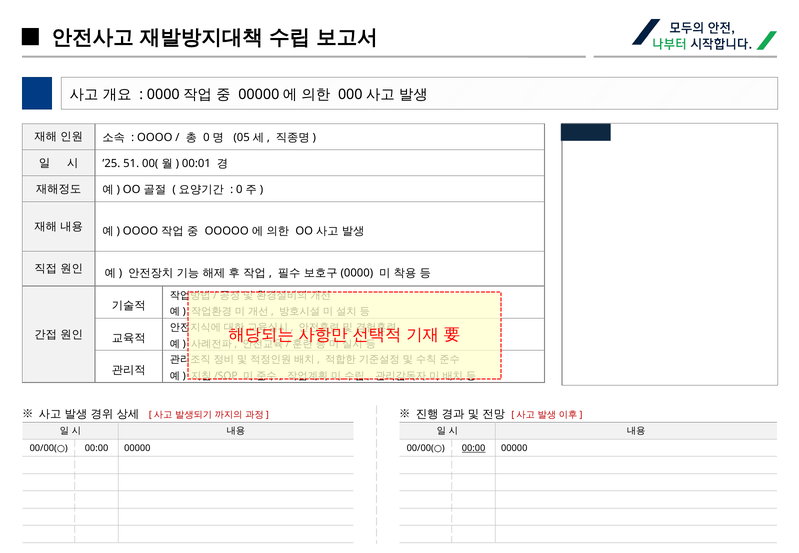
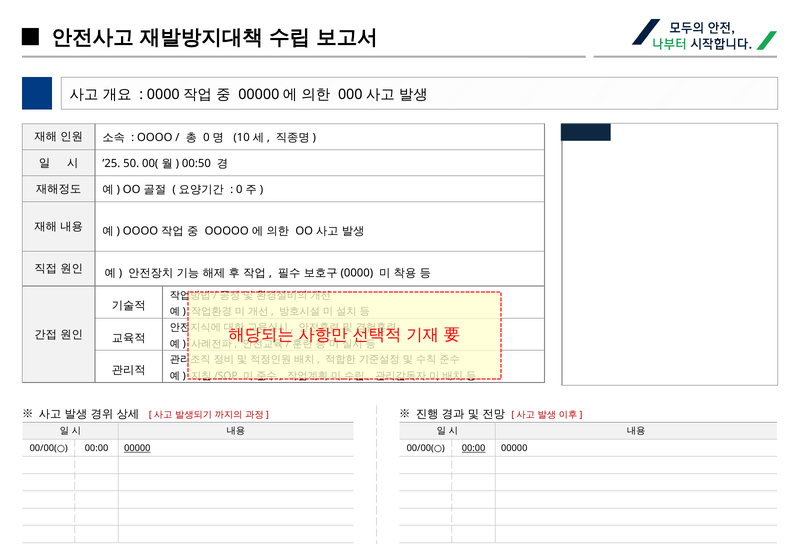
05: 05 -> 10 (242, 137)
51: 51 -> 50 (131, 163)
00:01: 00:01 -> 00:50 (196, 163)
00000 underline: none -> present (137, 448)
